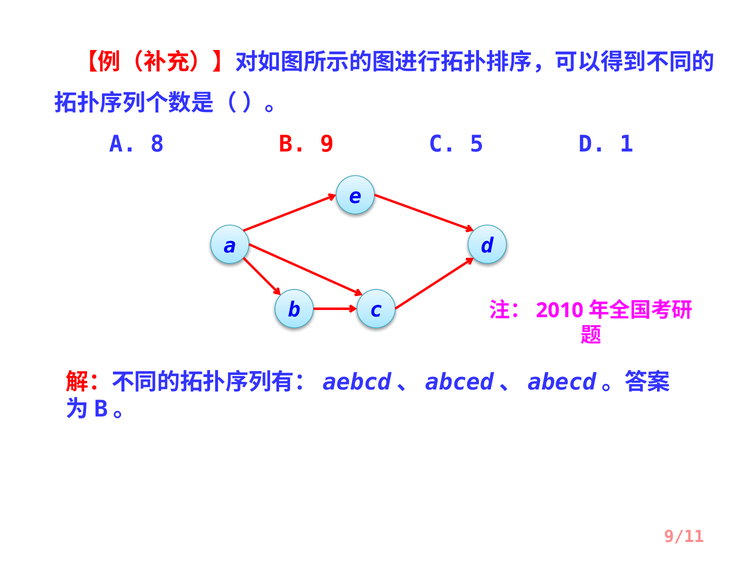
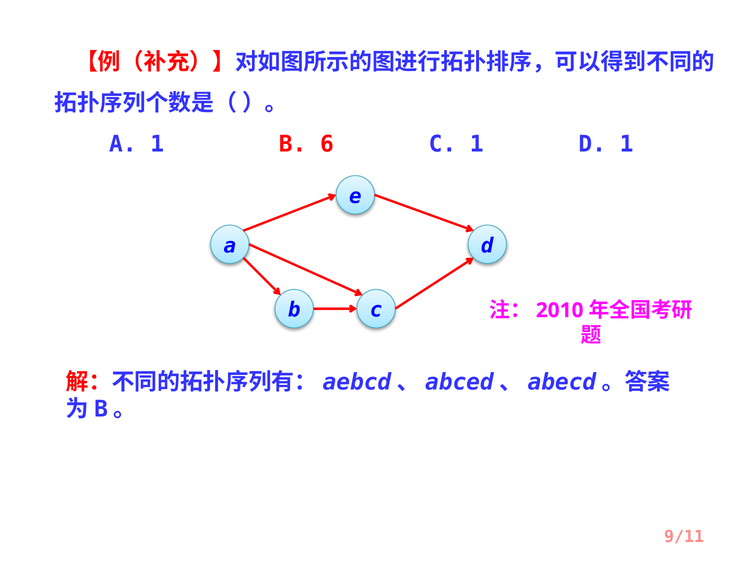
A 8: 8 -> 1 (157, 144)
9: 9 -> 6 (327, 144)
C 5: 5 -> 1 (477, 144)
